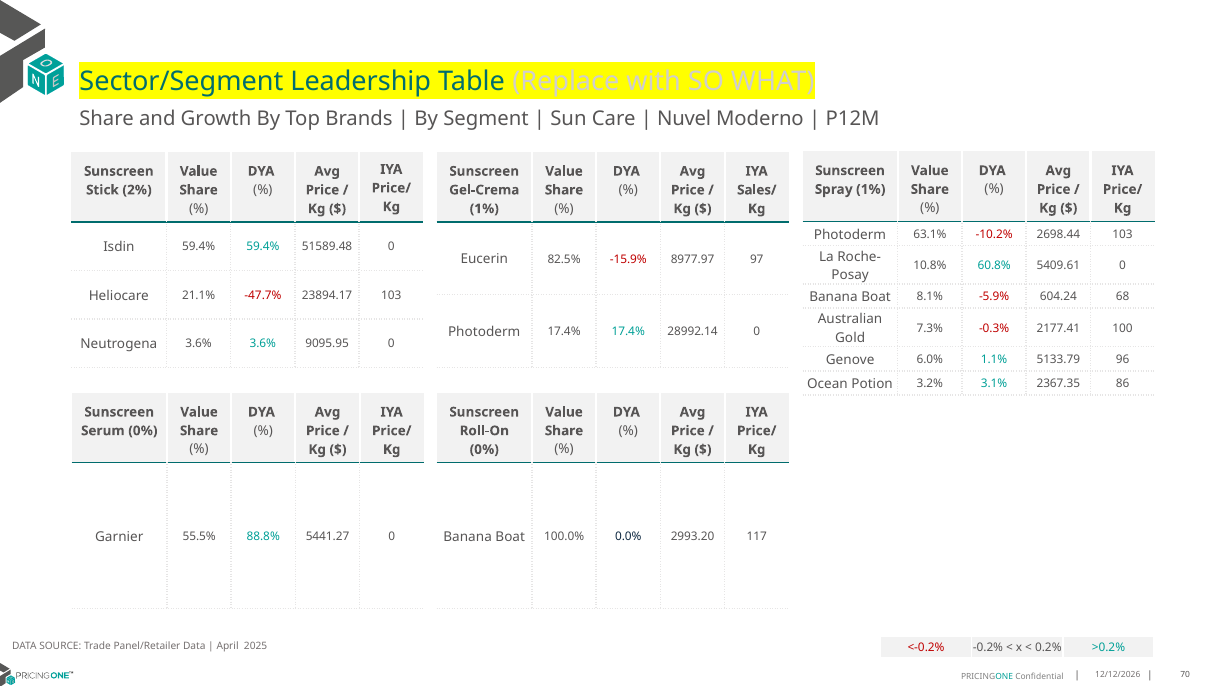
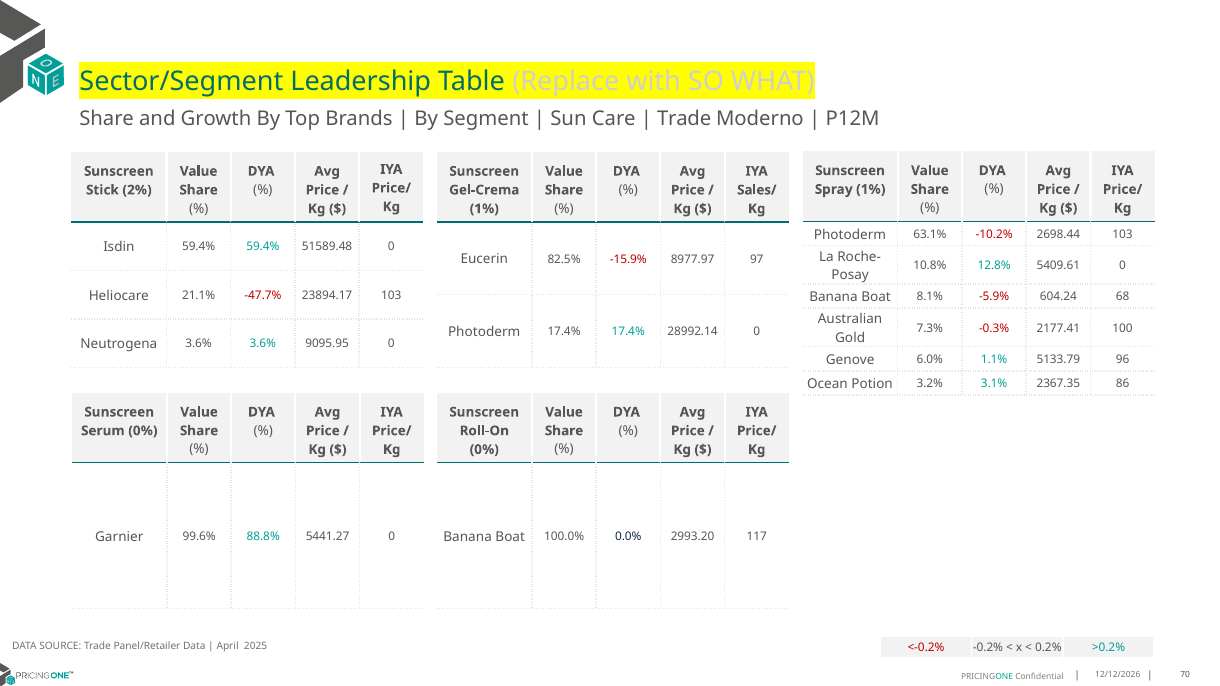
Nuvel: Nuvel -> Trade (684, 119)
60.8%: 60.8% -> 12.8% (994, 266)
55.5%: 55.5% -> 99.6% (199, 537)
